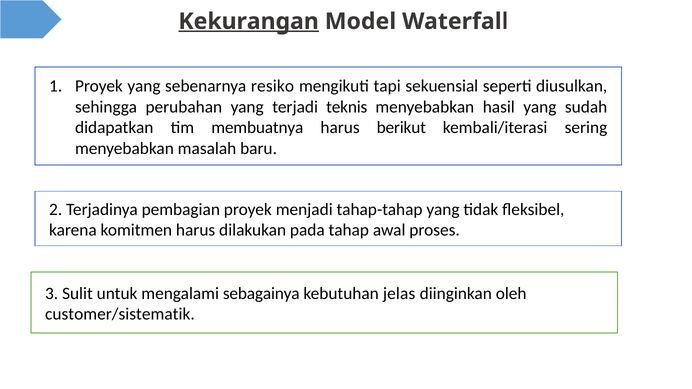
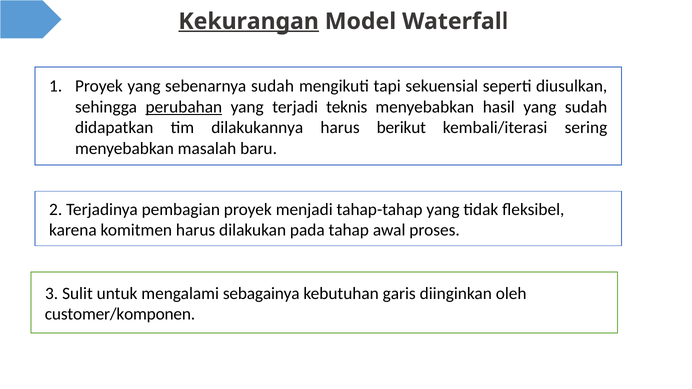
sebenarnya resiko: resiko -> sudah (273, 86)
perubahan underline: none -> present (184, 107)
membuatnya: membuatnya -> dilakukannya (257, 128)
jelas: jelas -> garis (399, 293)
customer/sistematik: customer/sistematik -> customer/komponen (120, 314)
